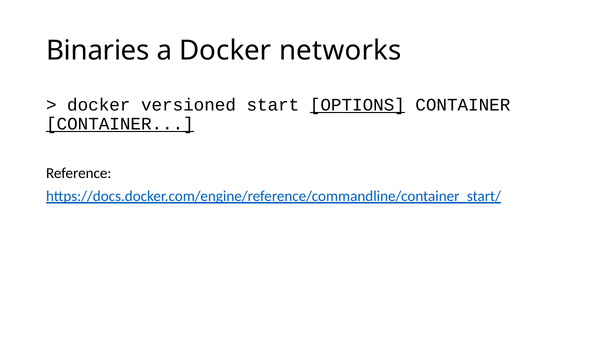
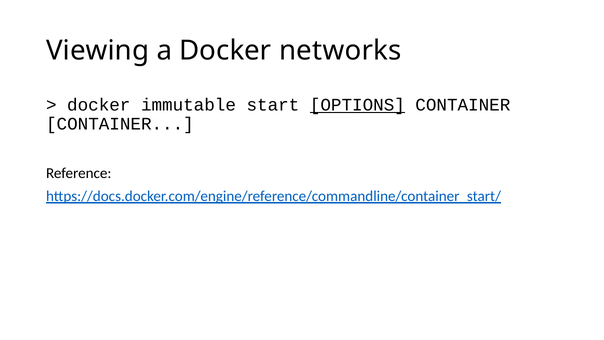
Binaries: Binaries -> Viewing (98, 51)
versioned: versioned -> immutable (188, 105)
CONTAINER underline: present -> none (120, 124)
